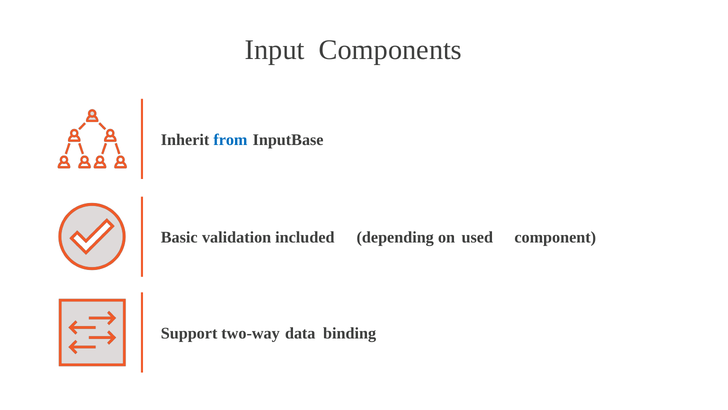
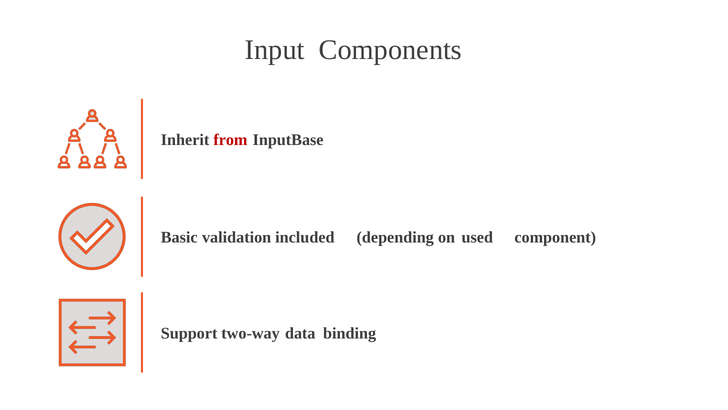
from colour: blue -> red (230, 140)
